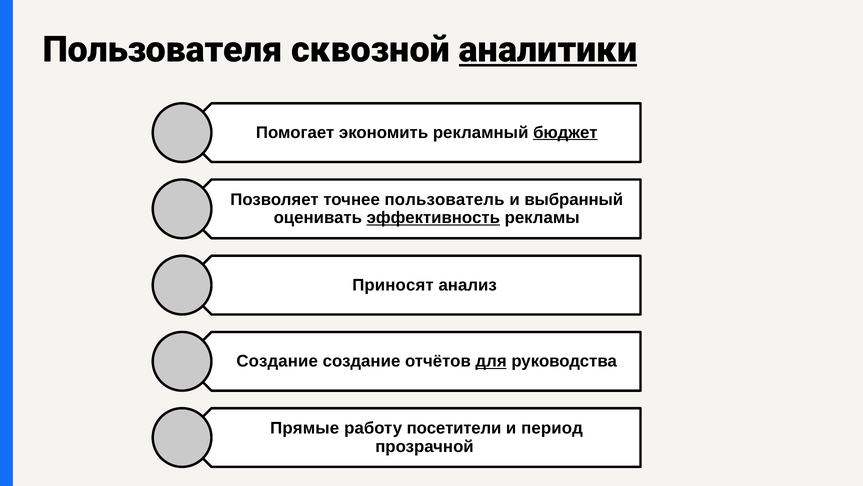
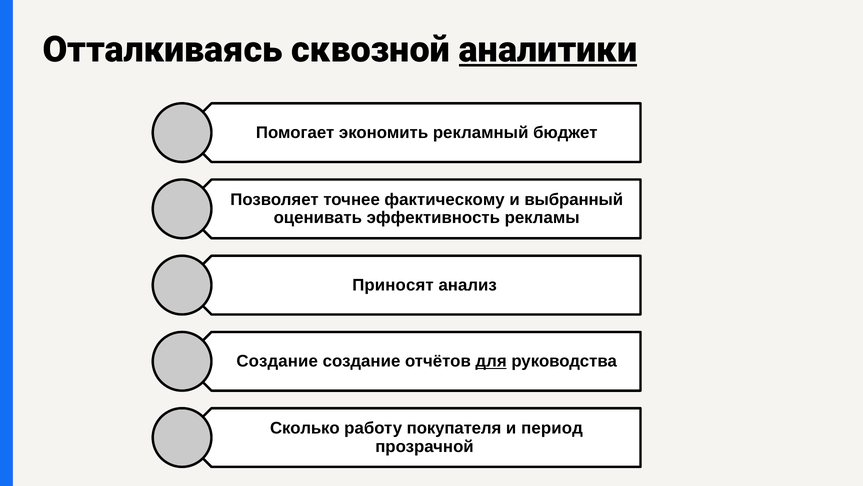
Пользователя: Пользователя -> Отталкиваясь (163, 50)
бюджет underline: present -> none (565, 132)
пользователь: пользователь -> фактическому (445, 199)
эффективность underline: present -> none (433, 218)
Прямые: Прямые -> Сколько (305, 428)
посетители: посетители -> покупателя (454, 428)
